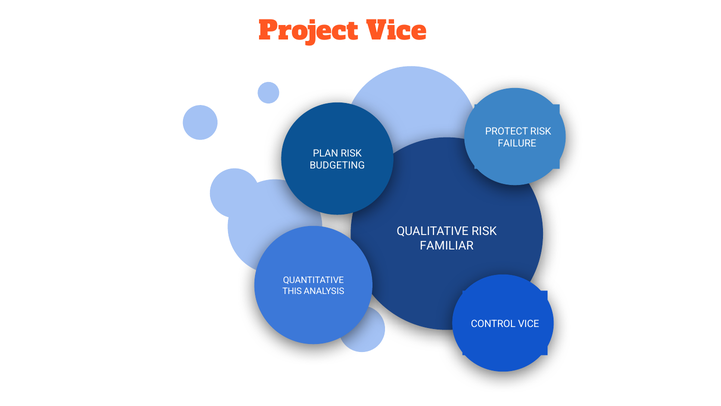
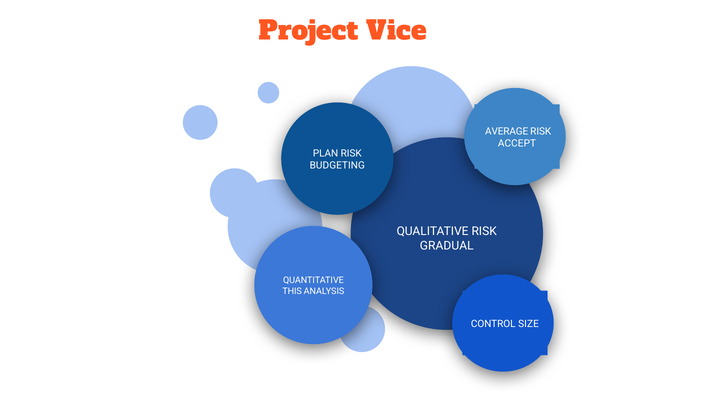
PROTECT: PROTECT -> AVERAGE (507, 131)
FAILURE: FAILURE -> ACCEPT (517, 143)
FAMILIAR: FAMILIAR -> GRADUAL (447, 245)
CONTROL VICE: VICE -> SIZE (529, 323)
